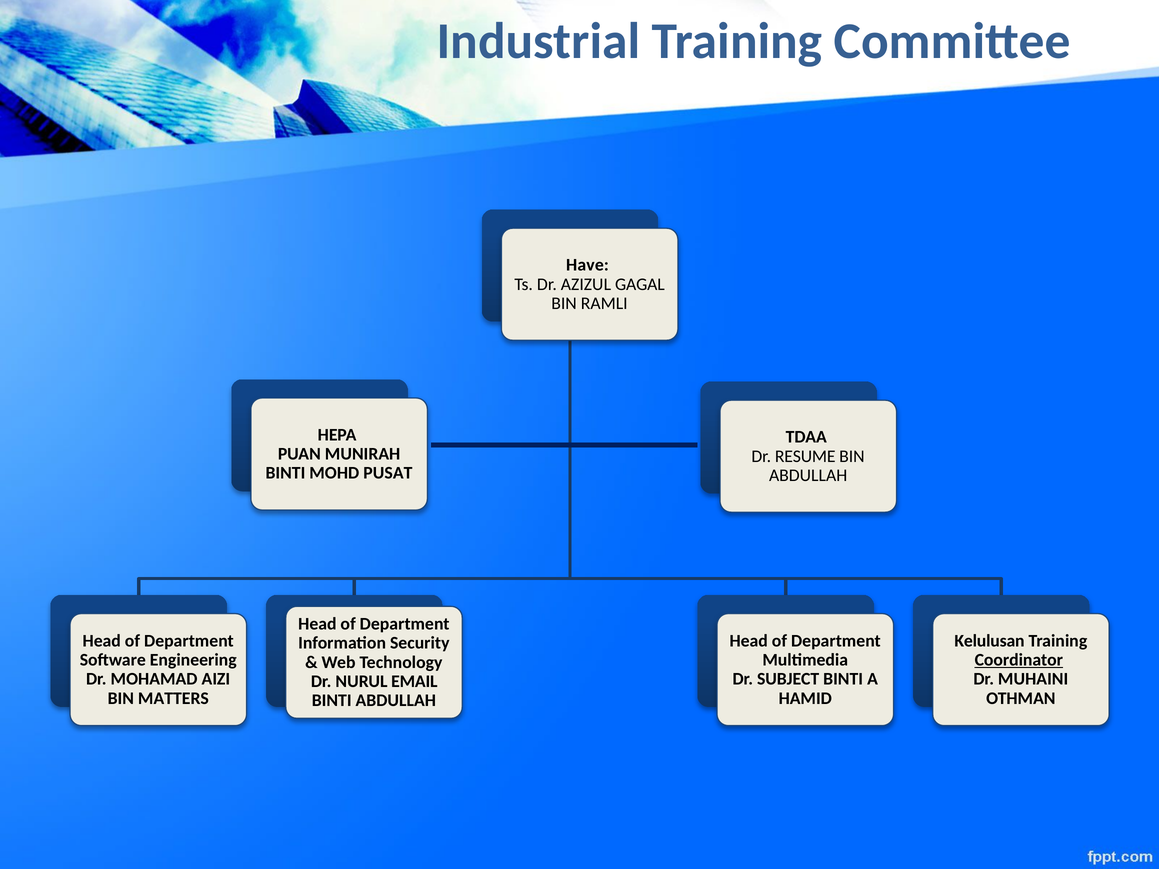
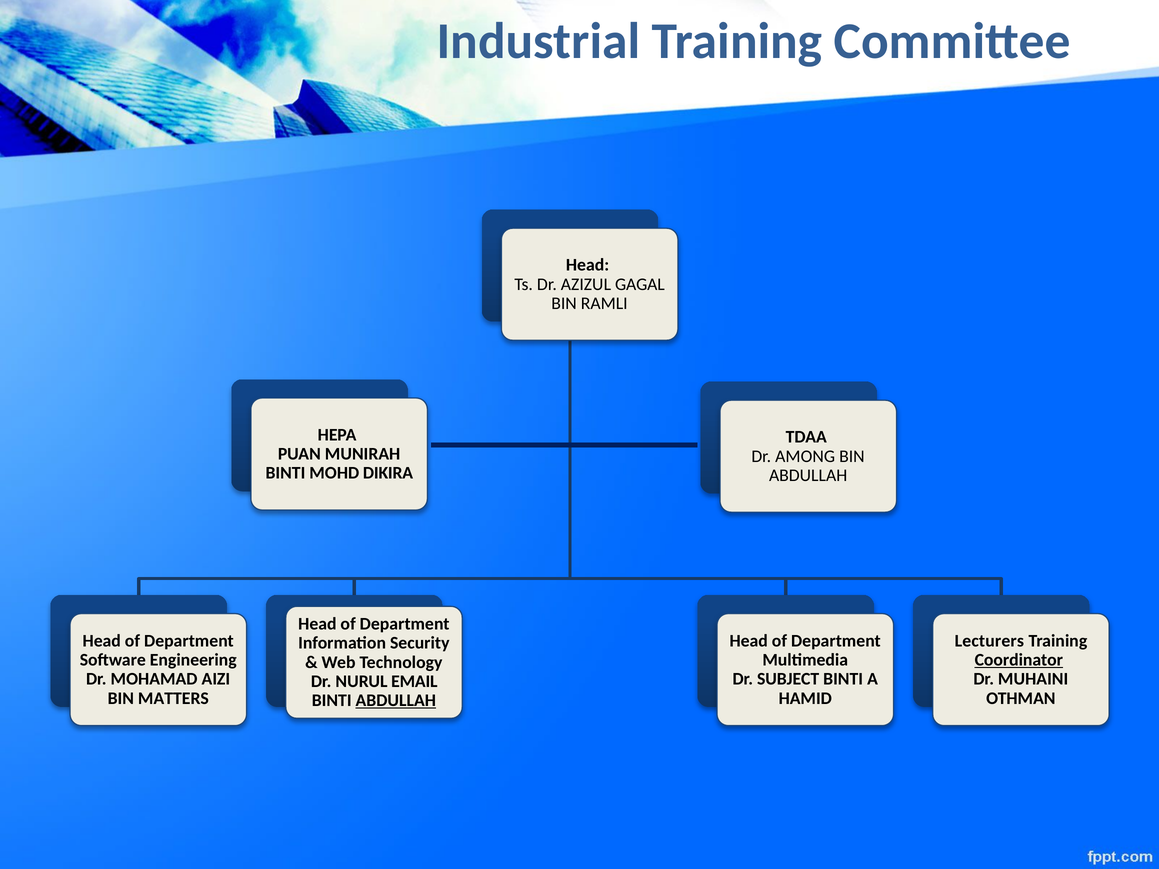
Have: Have -> Head (588, 265)
RESUME: RESUME -> AMONG (805, 456)
PUSAT: PUSAT -> DIKIRA (388, 473)
Kelulusan: Kelulusan -> Lecturers (989, 641)
ABDULLAH underline: none -> present (396, 701)
